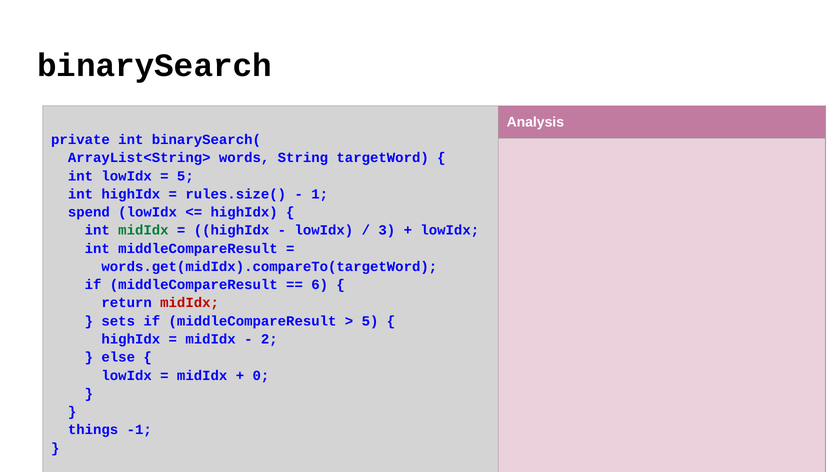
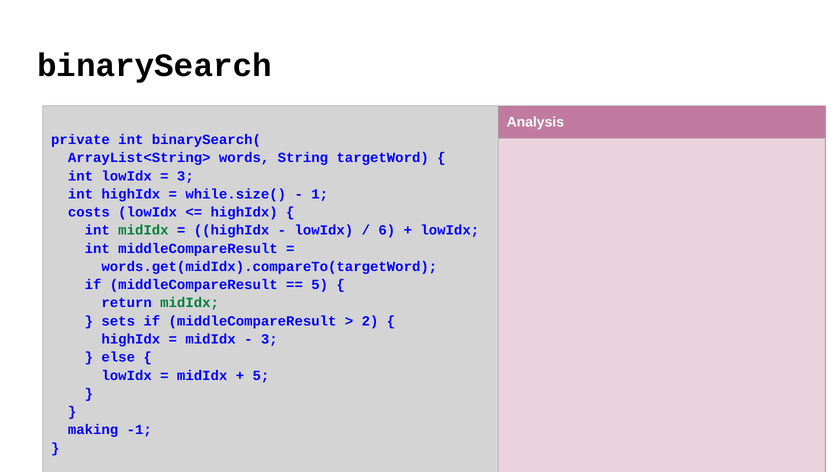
5: 5 -> 3 (185, 176)
rules.size(: rules.size( -> while.size( (236, 194)
spend: spend -> costs (89, 212)
3: 3 -> 6 (387, 231)
6: 6 -> 5 (320, 285)
midIdx colour: red -> green (190, 303)
5: 5 -> 2 (370, 321)
2: 2 -> 3 (269, 340)
0: 0 -> 5 (261, 376)
things: things -> making (93, 430)
